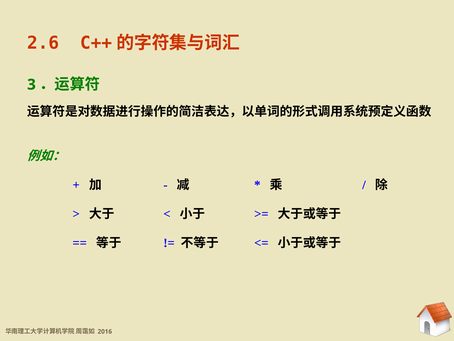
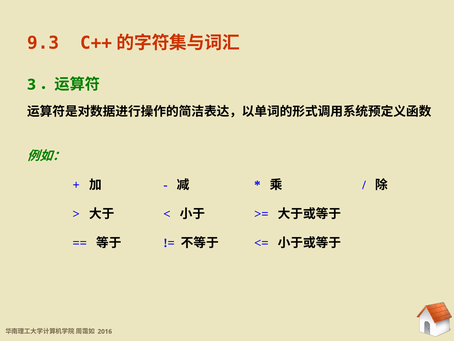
2.6: 2.6 -> 9.3 (43, 43)
